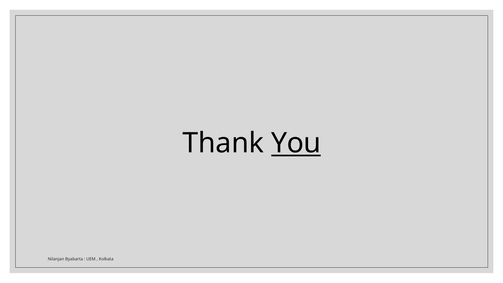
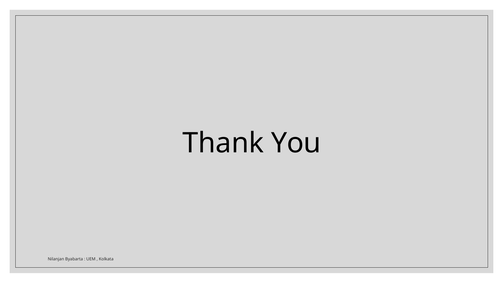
You underline: present -> none (296, 143)
